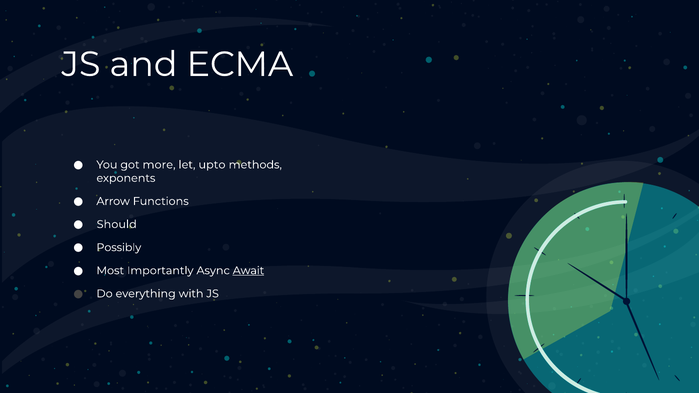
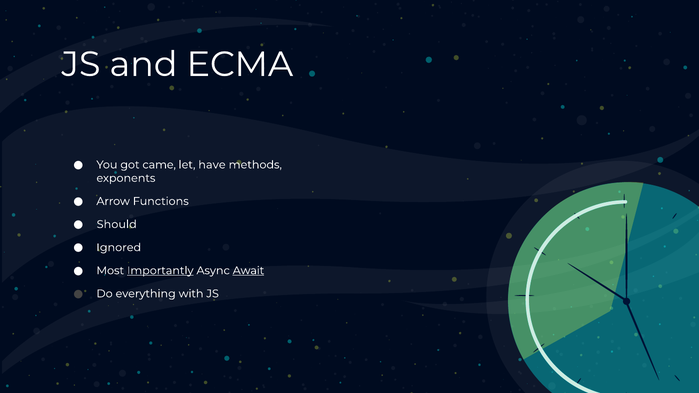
more: more -> came (159, 165)
upto: upto -> have (212, 165)
Possibly: Possibly -> Ignored (119, 248)
Importantly underline: none -> present (160, 271)
